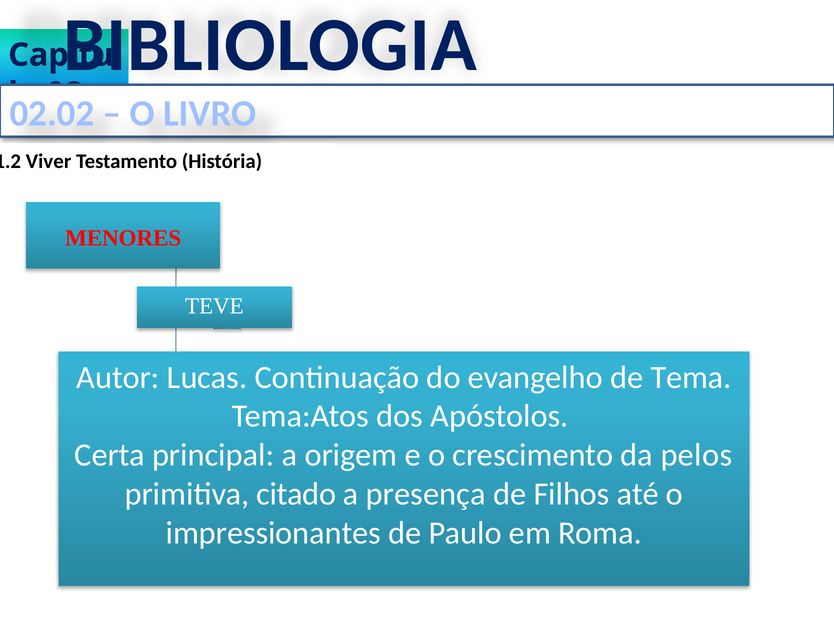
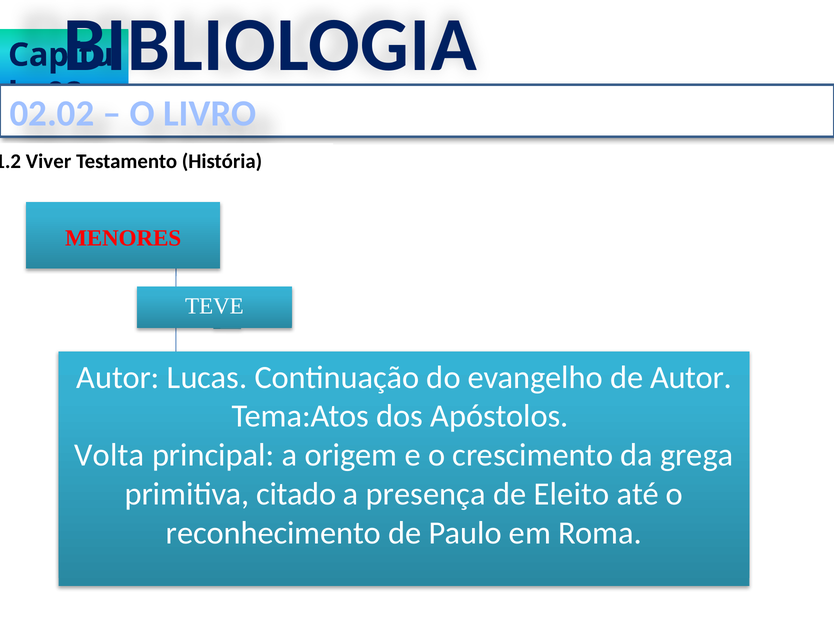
de Tema: Tema -> Autor (691, 378)
Certa: Certa -> Volta (109, 456)
pelos: pelos -> grega (697, 456)
Filhos: Filhos -> Eleito (571, 494)
impressionantes: impressionantes -> reconhecimento (273, 533)
